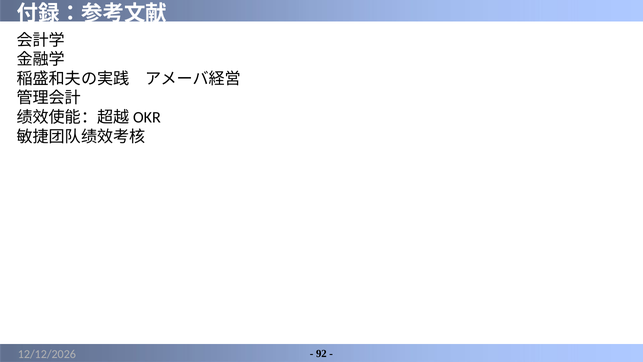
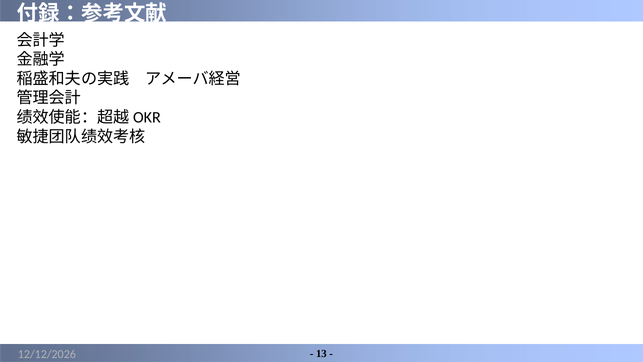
92: 92 -> 13 (321, 353)
